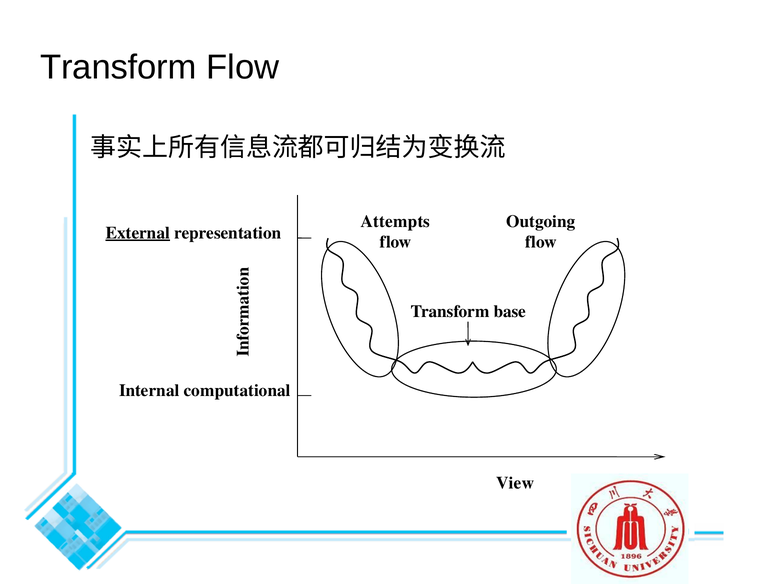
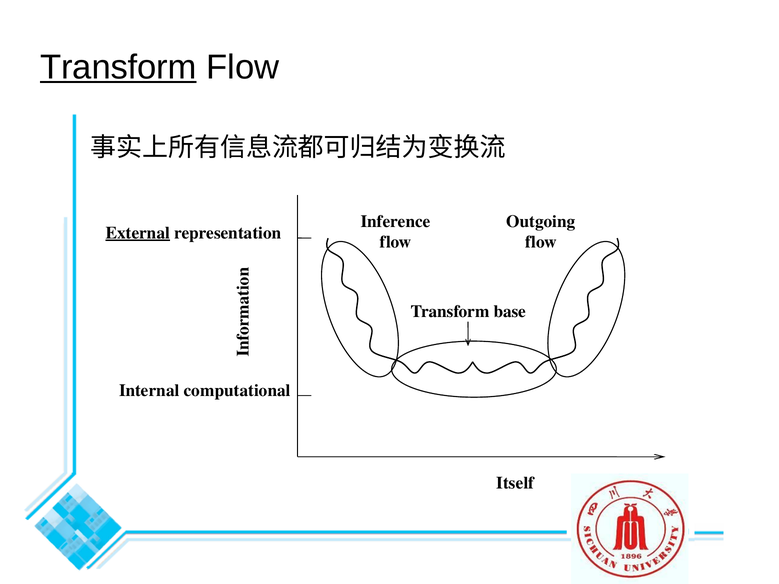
Transform underline: none -> present (118, 67)
Attempts: Attempts -> Inference (396, 222)
View: View -> Itself (515, 483)
